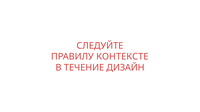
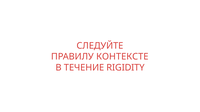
ДИЗАЙН: ДИЗАЙН -> RIGIDITY (126, 68)
